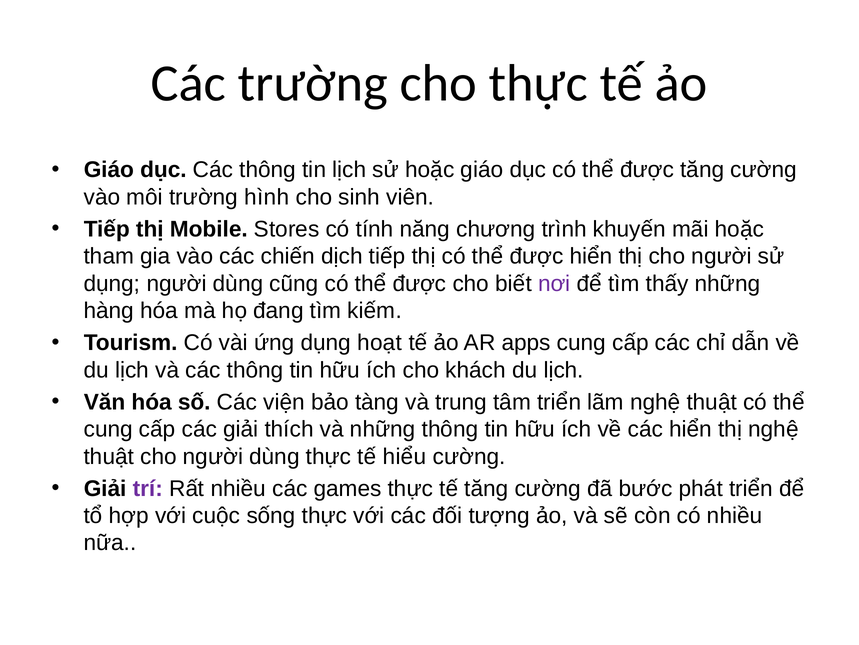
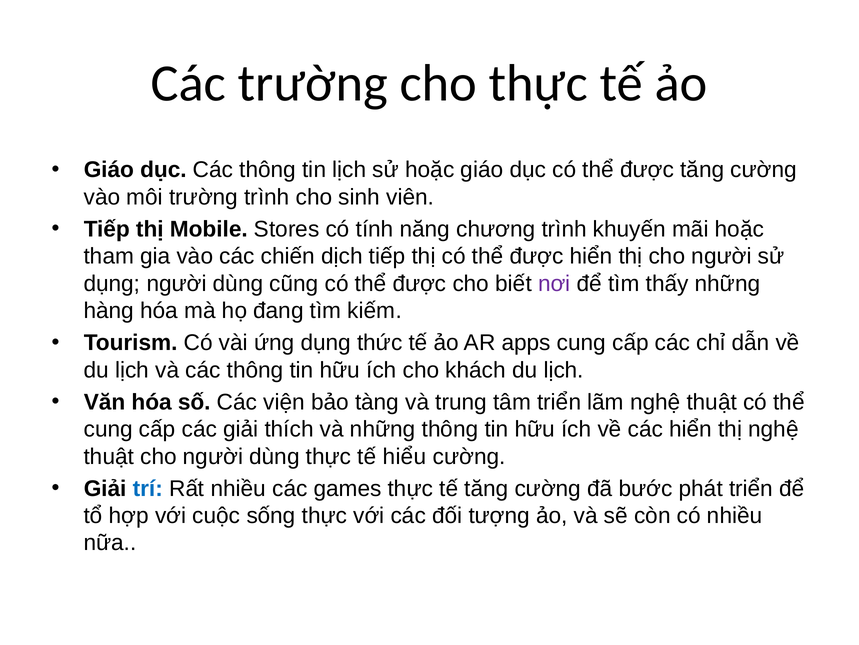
trường hình: hình -> trình (267, 197)
hoạt: hoạt -> thức (380, 342)
trí colour: purple -> blue (148, 488)
